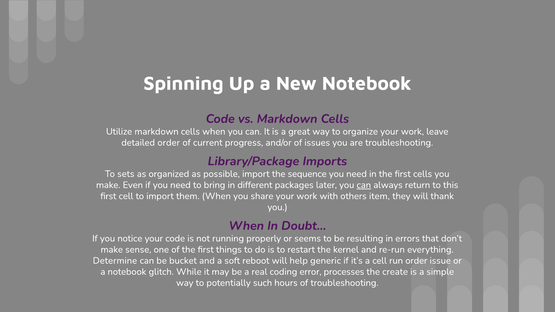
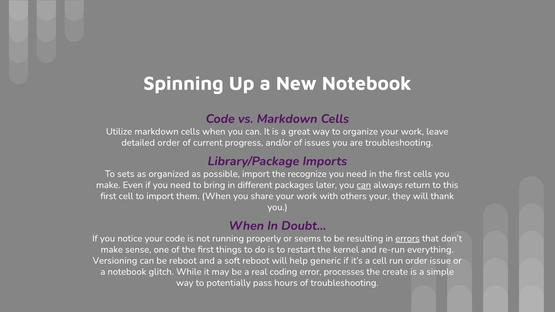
sequence: sequence -> recognize (307, 174)
others item: item -> your (379, 196)
errors underline: none -> present (408, 239)
Determine: Determine -> Versioning (115, 261)
be bucket: bucket -> reboot (183, 261)
such: such -> pass (263, 283)
